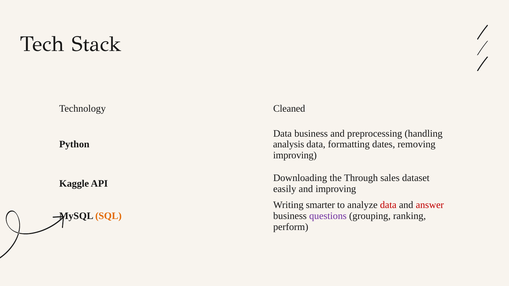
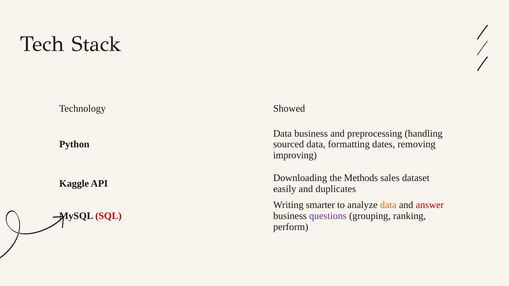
Cleaned: Cleaned -> Showed (289, 109)
analysis: analysis -> sourced (289, 145)
Through: Through -> Methods (361, 178)
and improving: improving -> duplicates (336, 189)
data colour: red -> orange (388, 205)
SQL colour: orange -> red (108, 216)
